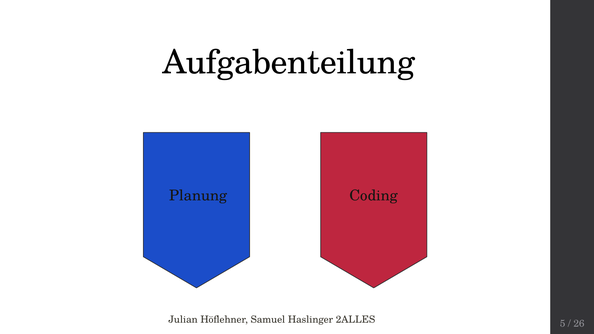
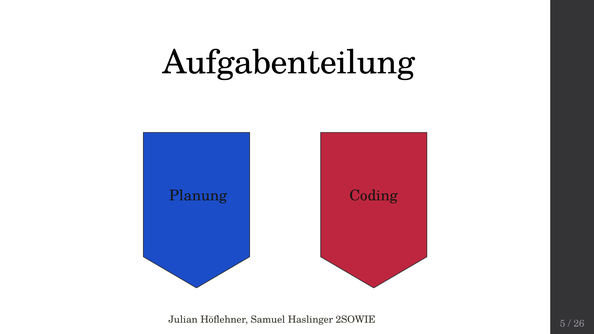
2ALLES: 2ALLES -> 2SOWIE (356, 320)
